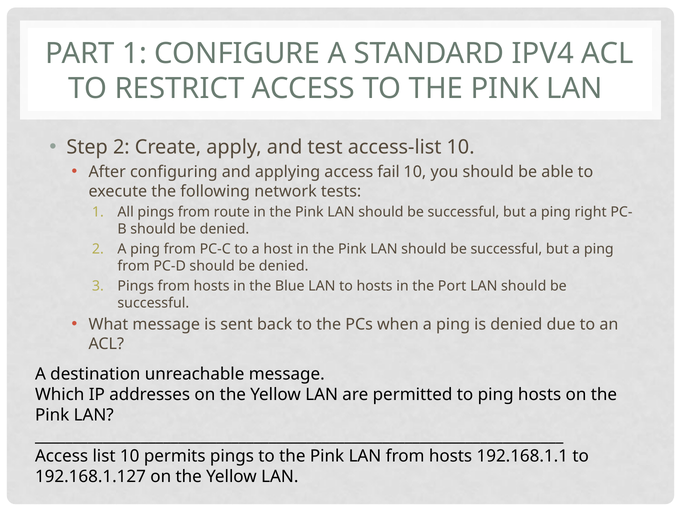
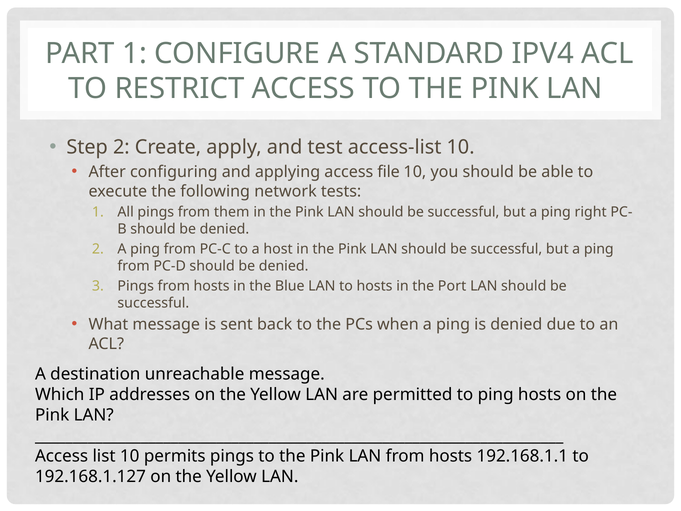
fail: fail -> file (388, 172)
route: route -> them (232, 212)
